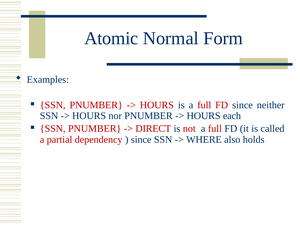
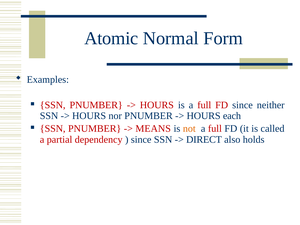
DIRECT: DIRECT -> MEANS (153, 129)
not colour: red -> orange (189, 129)
WHERE: WHERE -> DIRECT (204, 139)
